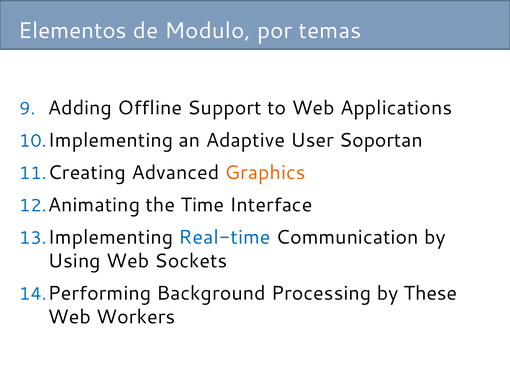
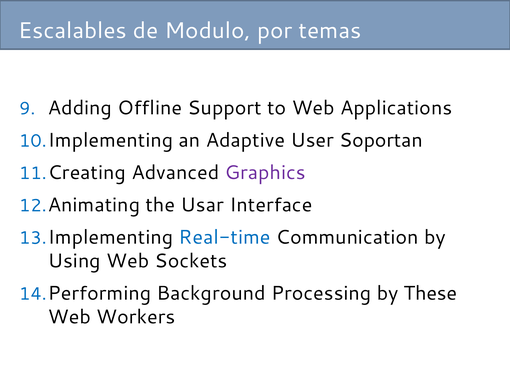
Elementos: Elementos -> Escalables (72, 31)
Graphics colour: orange -> purple (265, 173)
Time: Time -> Usar (202, 205)
